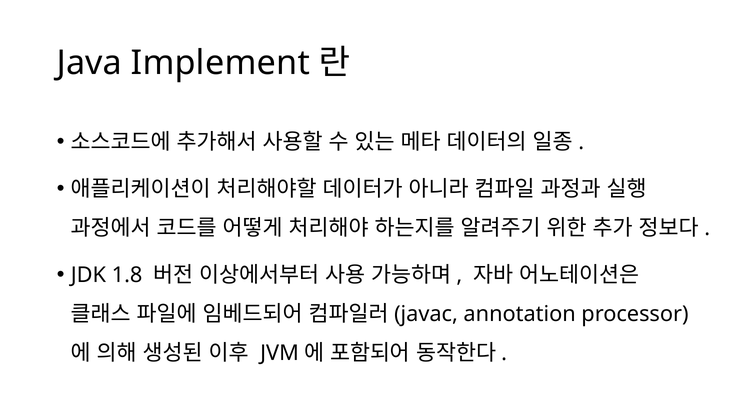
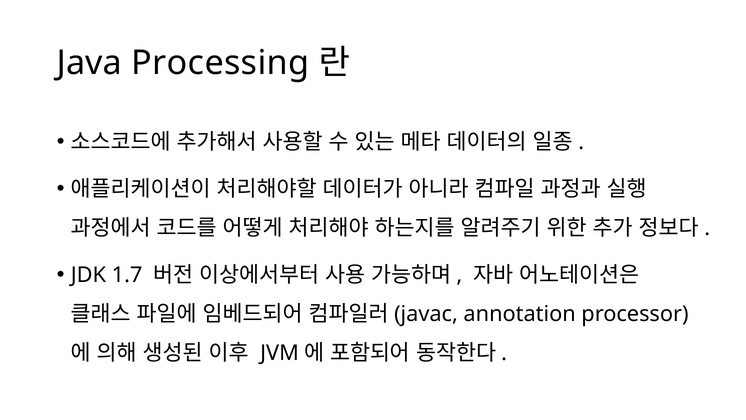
Implement: Implement -> Processing (220, 63)
1.8: 1.8 -> 1.7 (127, 275)
